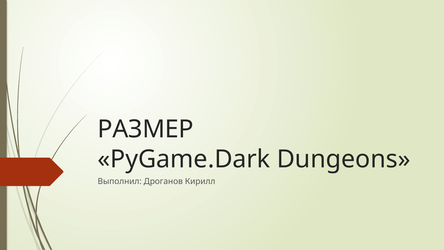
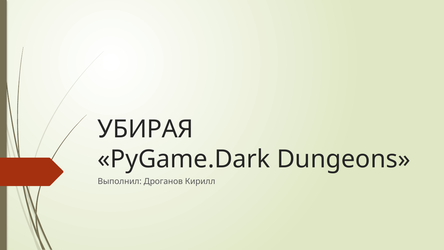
РАЗМЕР: РАЗМЕР -> УБИРАЯ (146, 129)
